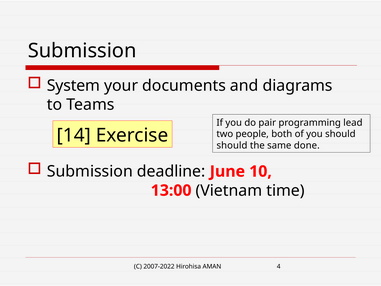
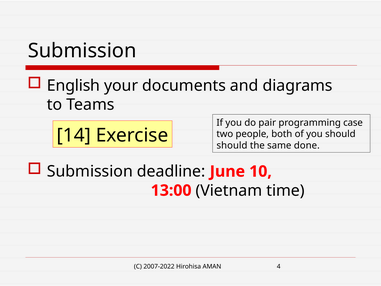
System: System -> English (74, 86)
lead: lead -> case (353, 123)
